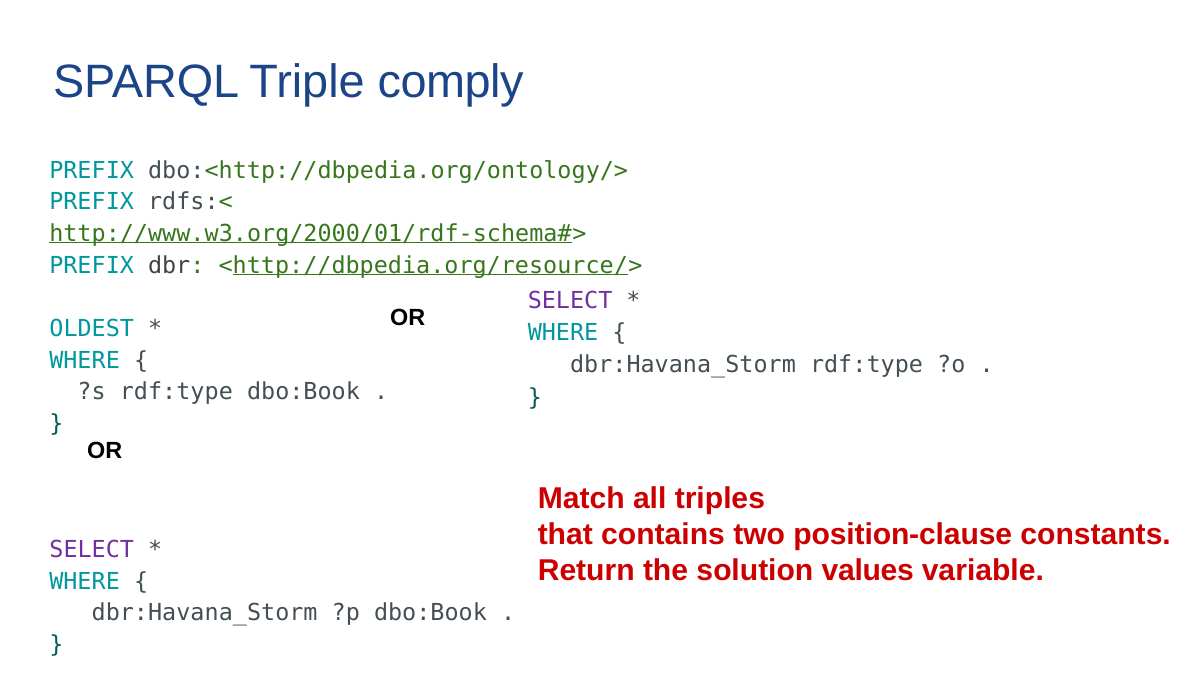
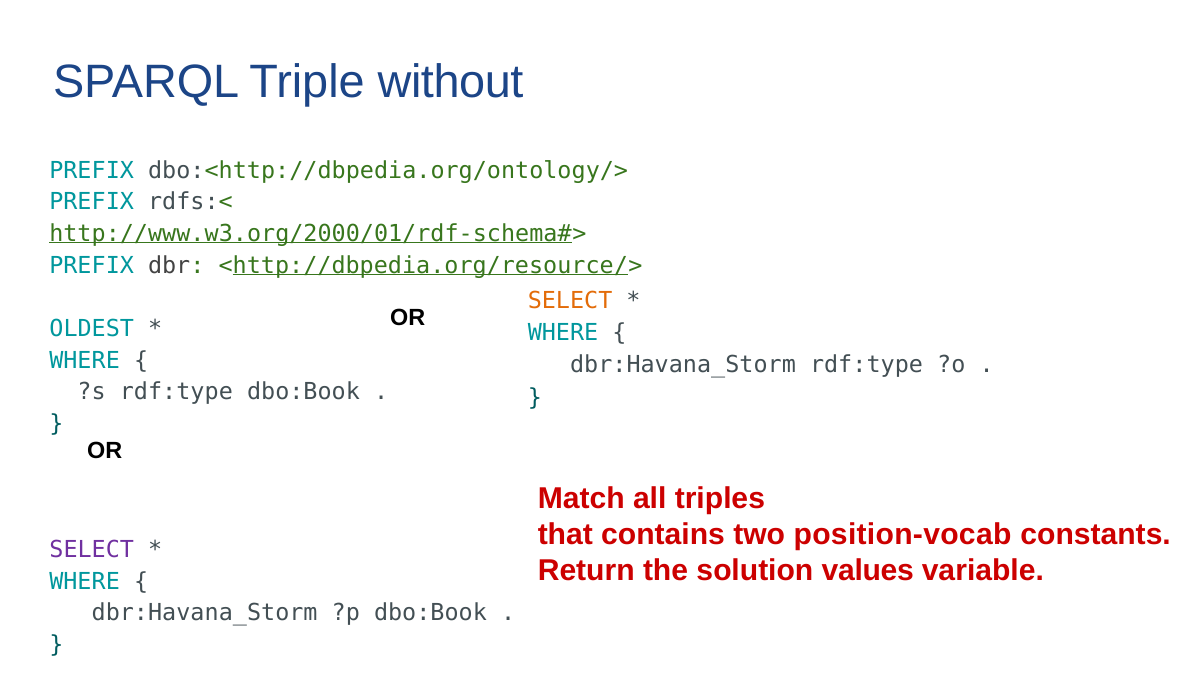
comply: comply -> without (451, 82)
SELECT colour: purple -> orange (570, 301)
position-clause: position-clause -> position-vocab (903, 535)
